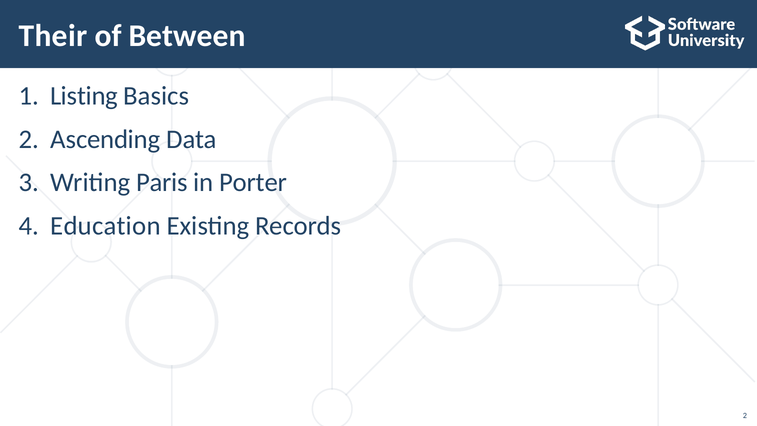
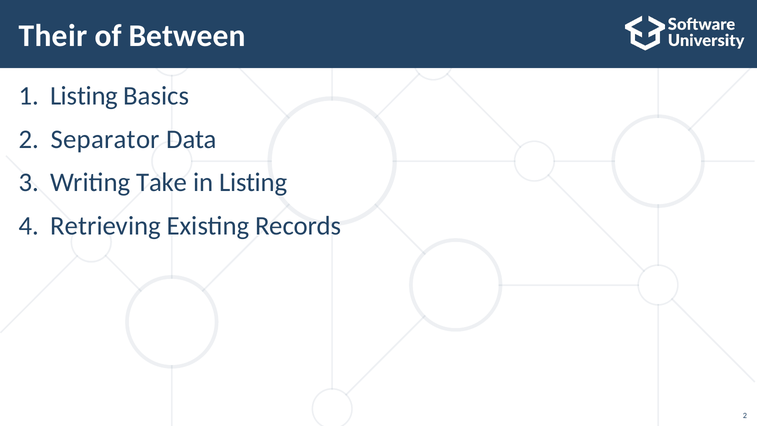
Ascending: Ascending -> Separator (105, 139)
Paris: Paris -> Take (162, 182)
in Porter: Porter -> Listing (253, 182)
Education: Education -> Retrieving (106, 226)
